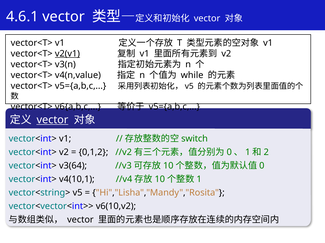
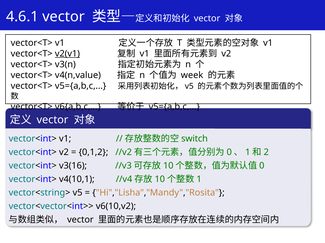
while: while -> week (192, 75)
vector underline: present -> none (52, 120)
v3(64: v3(64 -> v3(16 (73, 166)
